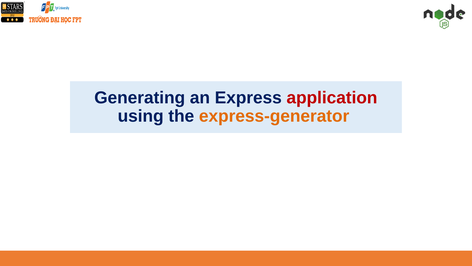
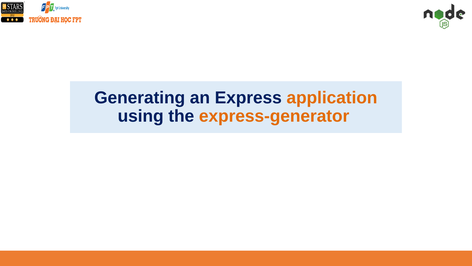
application colour: red -> orange (332, 97)
